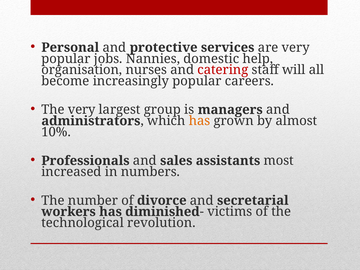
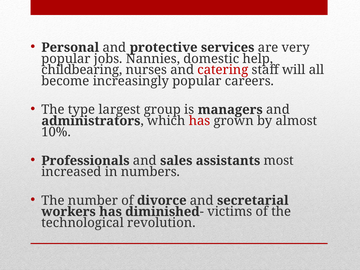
organisation: organisation -> childbearing (82, 70)
The very: very -> type (82, 110)
has colour: orange -> red (199, 121)
